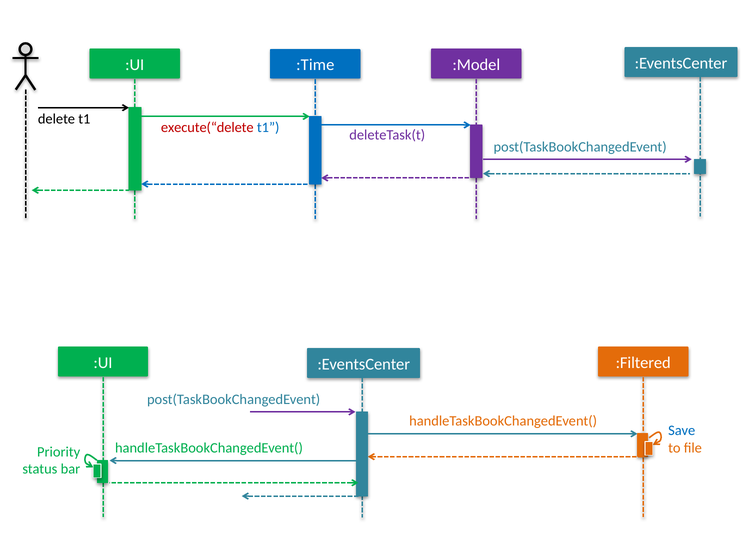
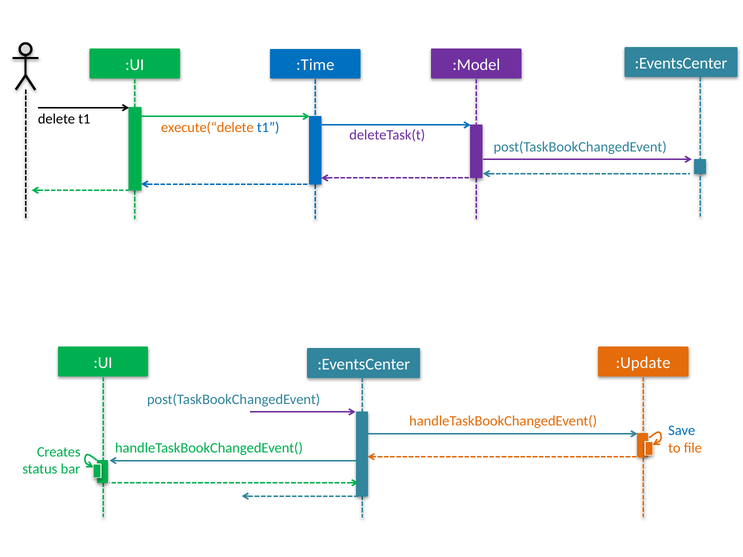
execute(“delete colour: red -> orange (207, 128)
:Filtered: :Filtered -> :Update (643, 363)
Priority: Priority -> Creates (59, 452)
